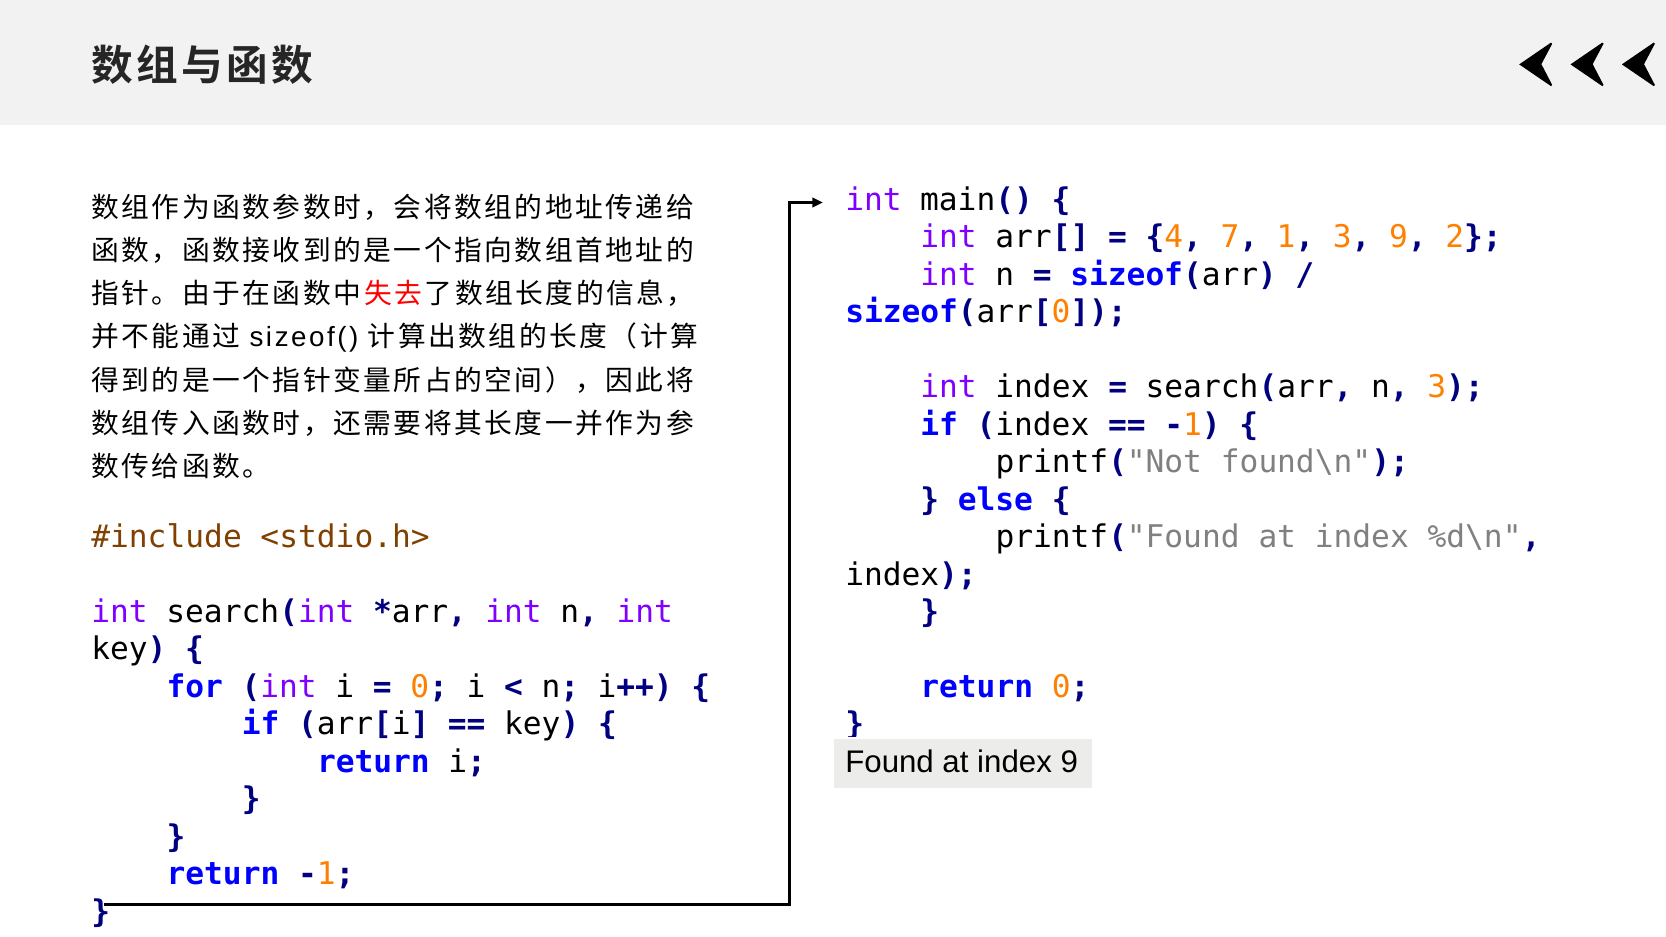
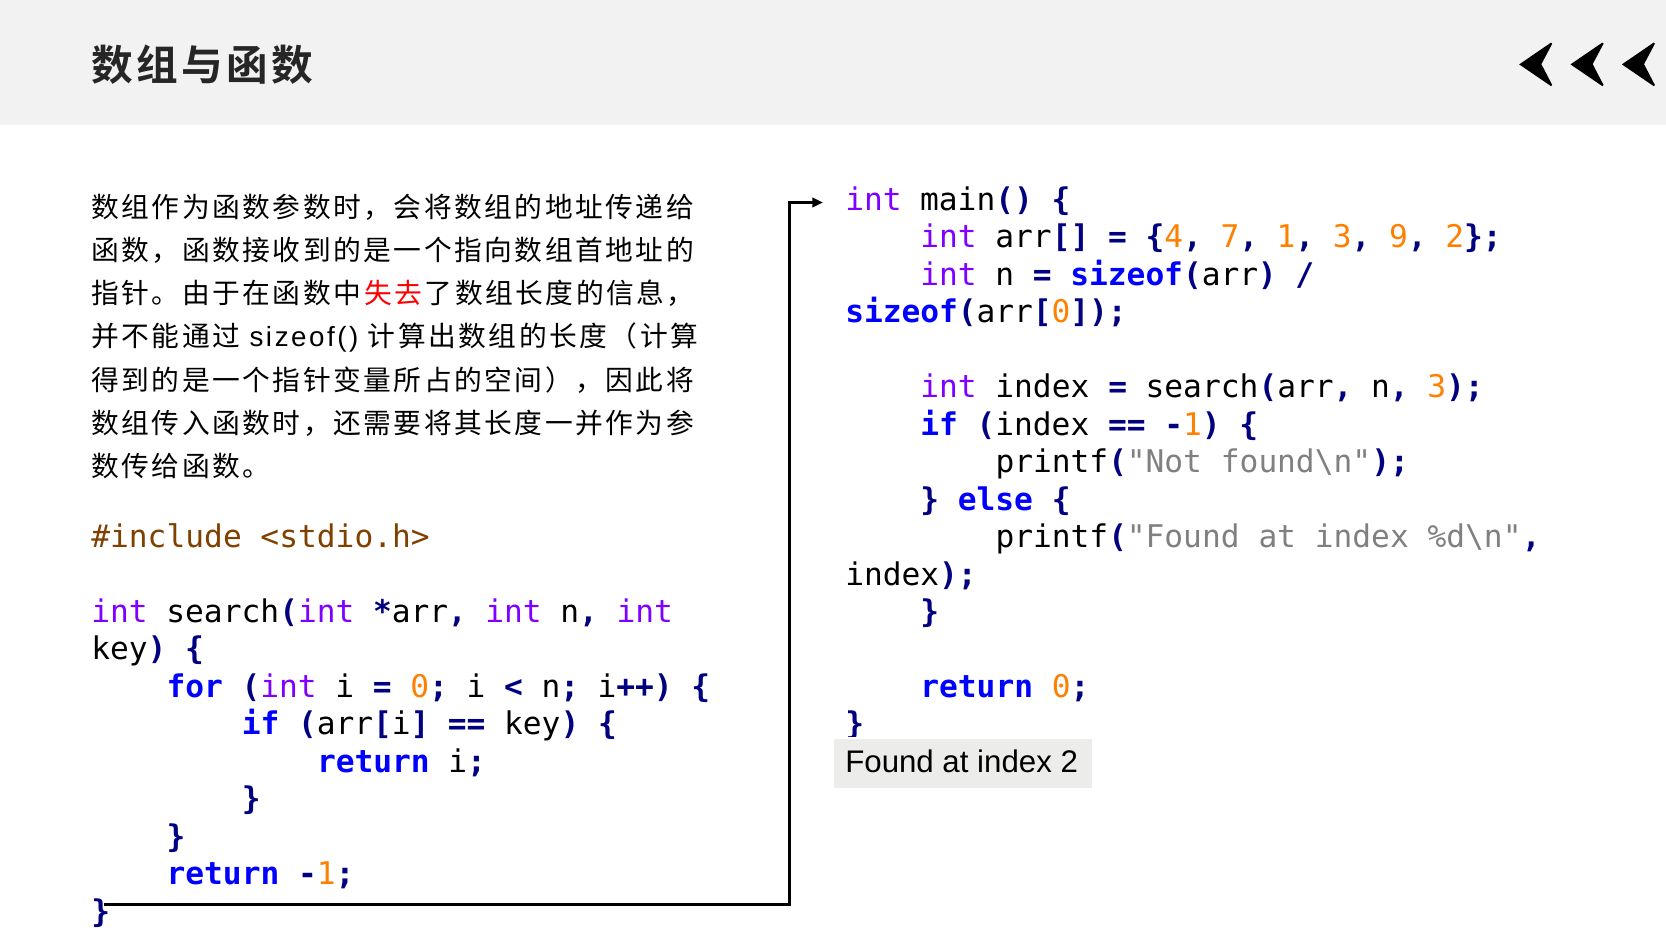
index 9: 9 -> 2 (1069, 762)
